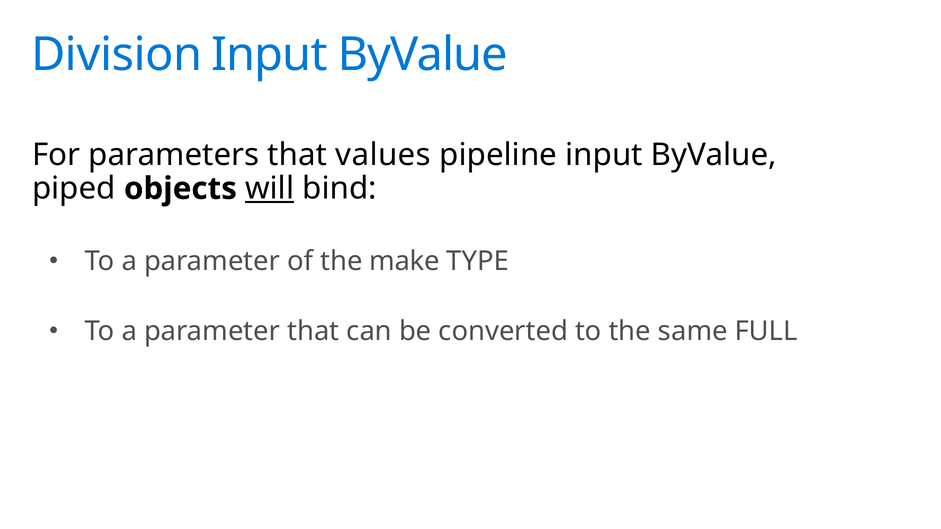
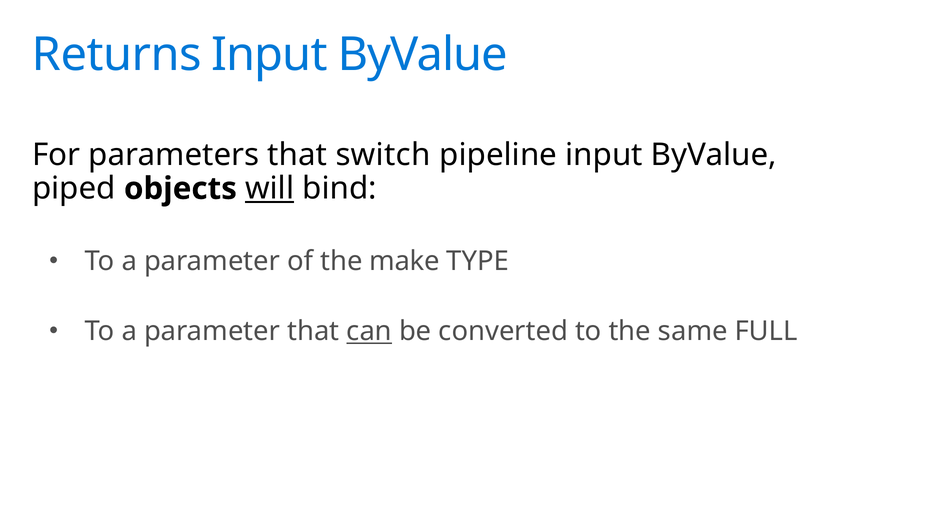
Division: Division -> Returns (117, 55)
values: values -> switch (383, 155)
can underline: none -> present (369, 331)
